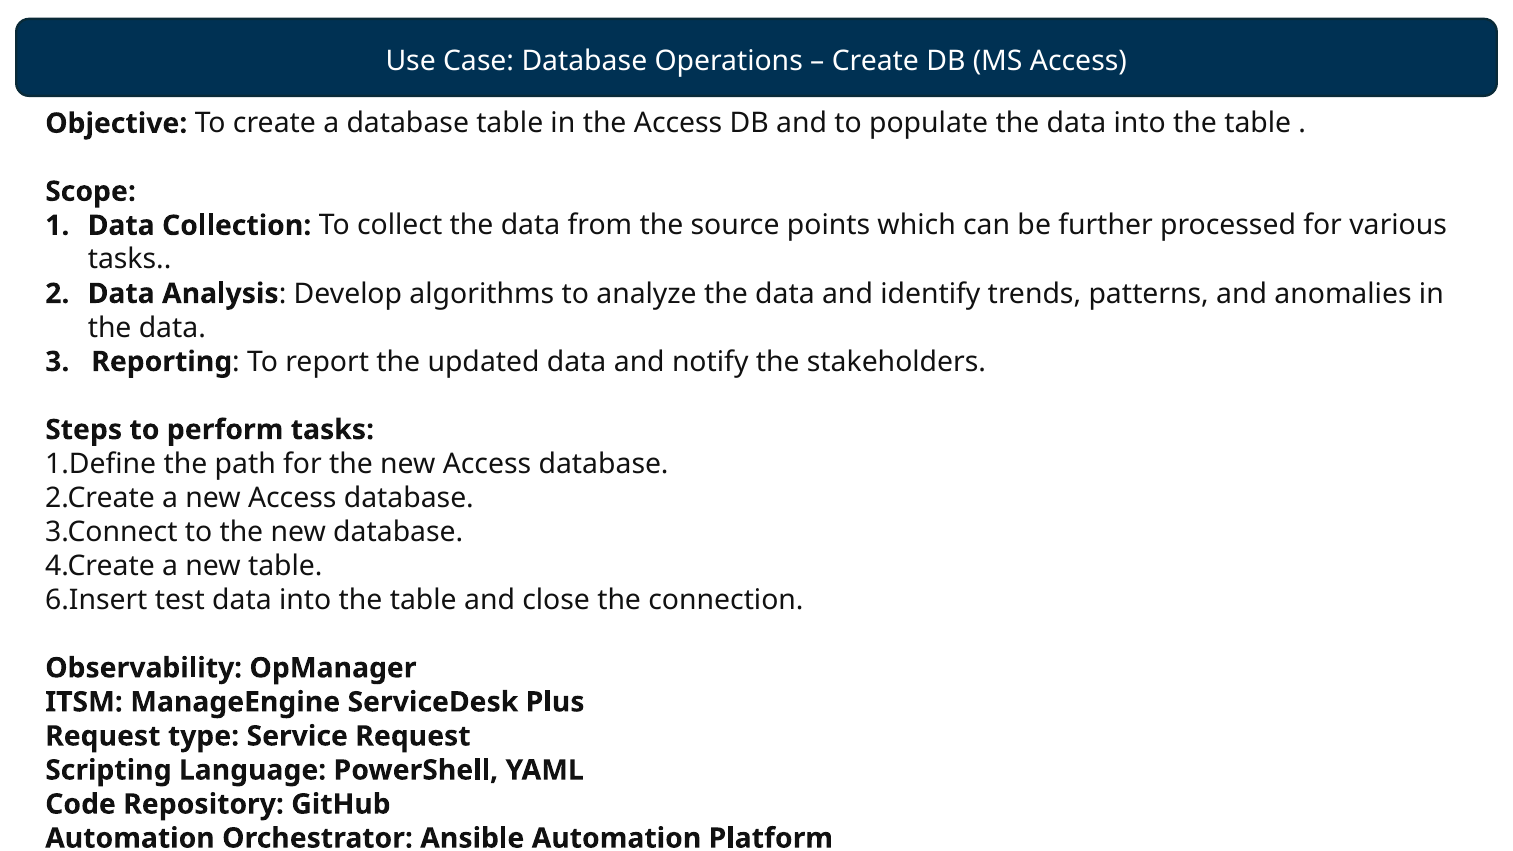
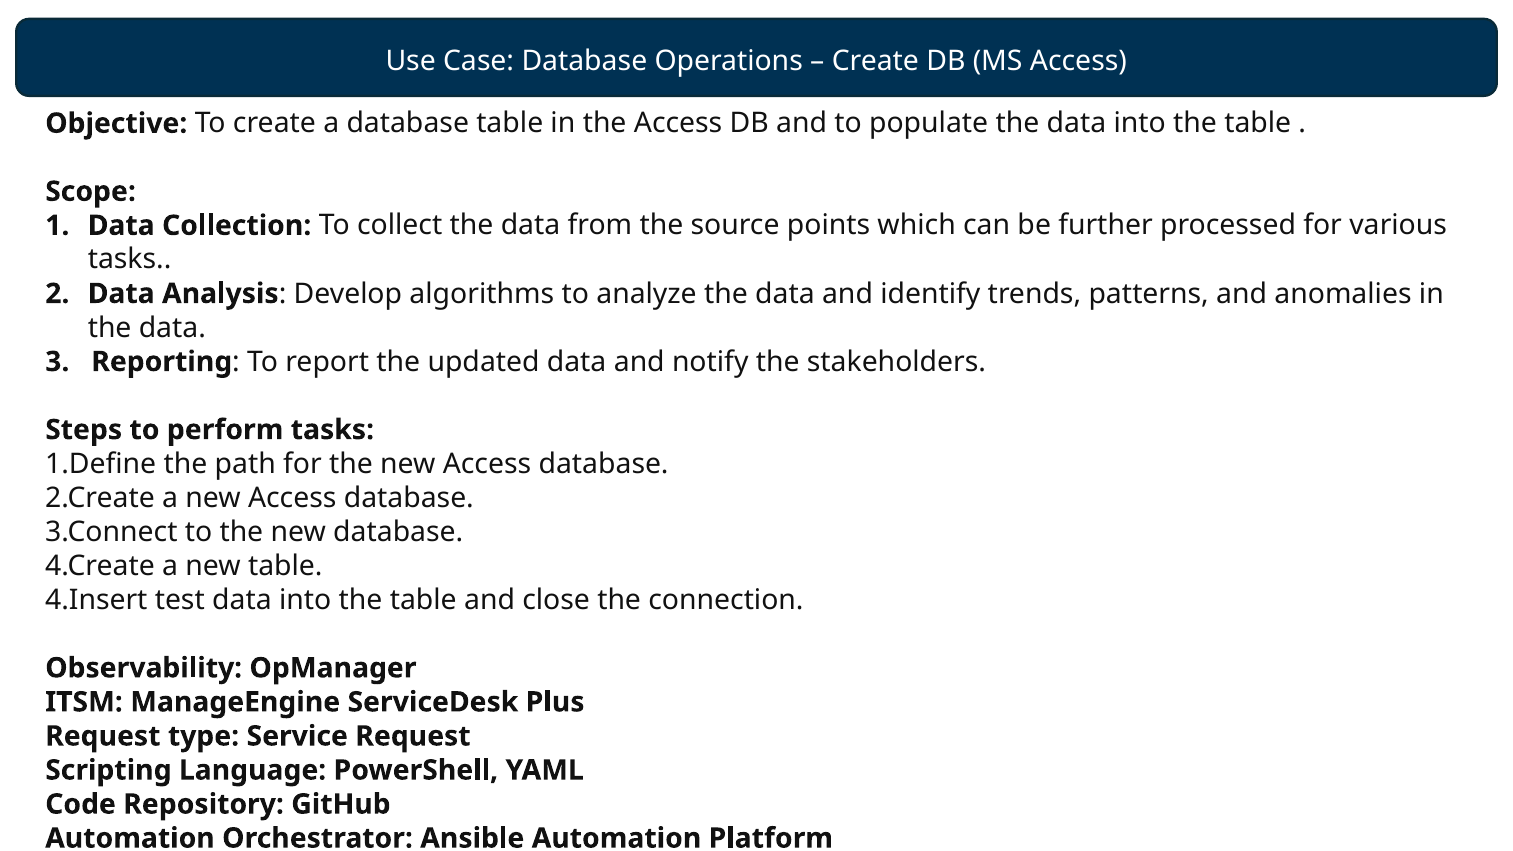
6.Insert: 6.Insert -> 4.Insert (96, 600)
